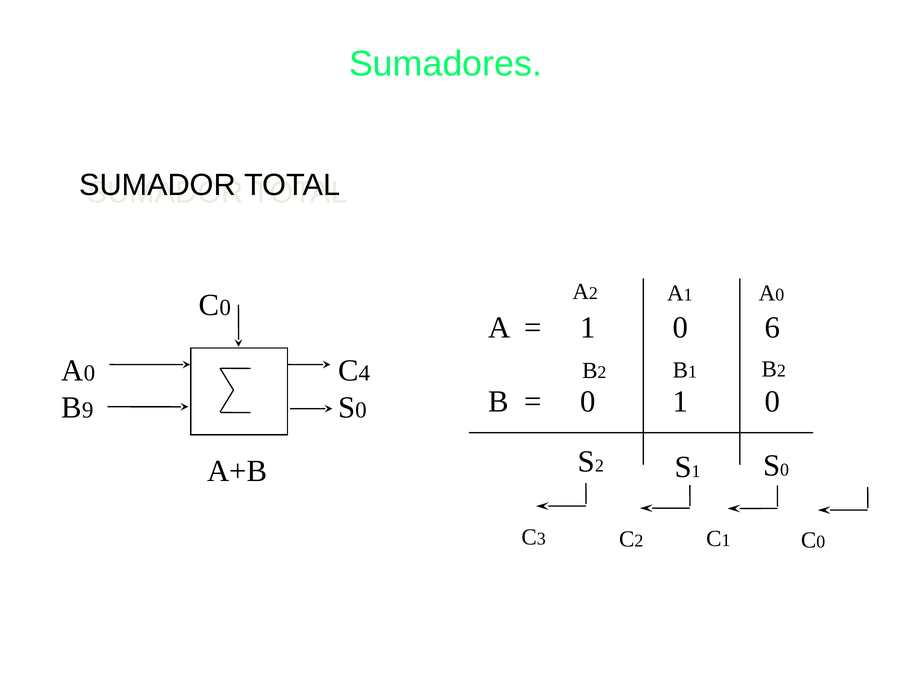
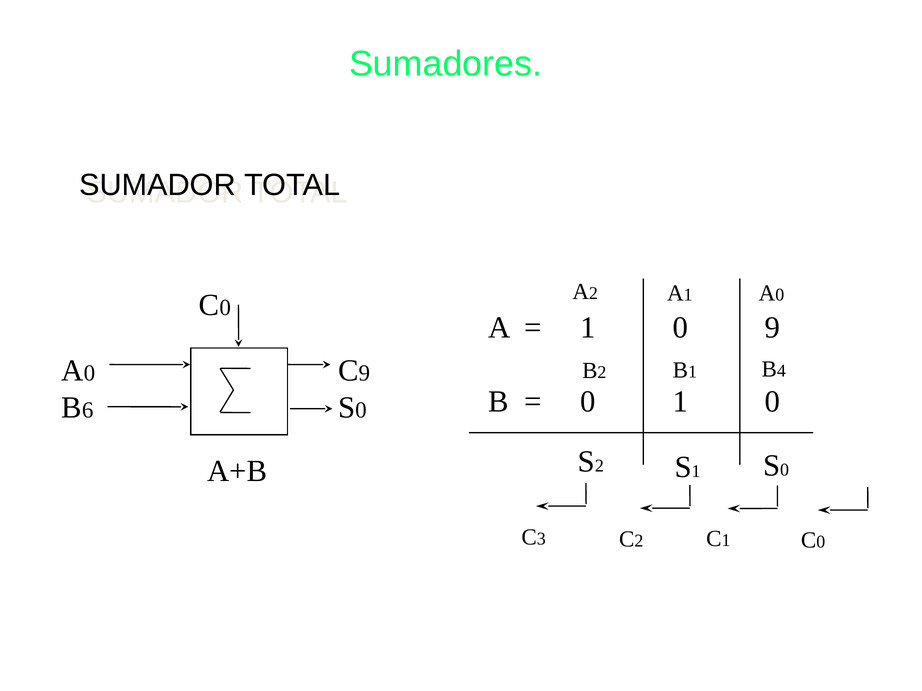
0 6: 6 -> 9 (773, 328)
4: 4 -> 9 (364, 374)
1 B 2: 2 -> 4 (781, 371)
9: 9 -> 6 (88, 411)
